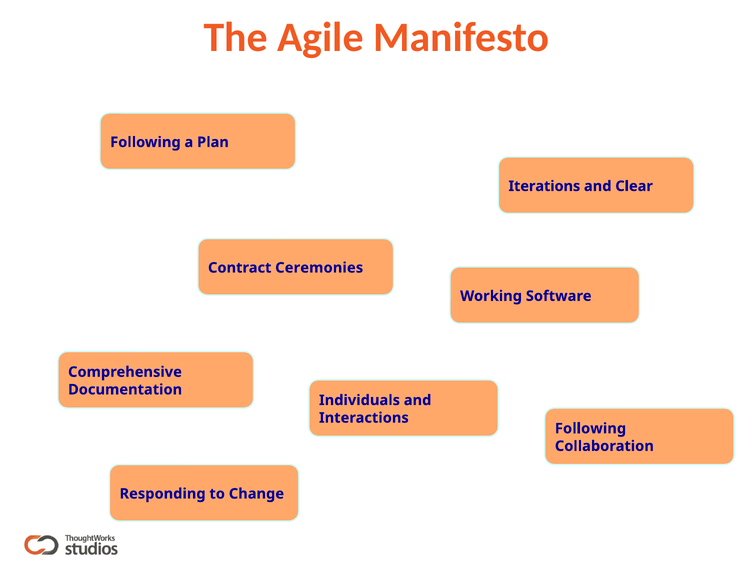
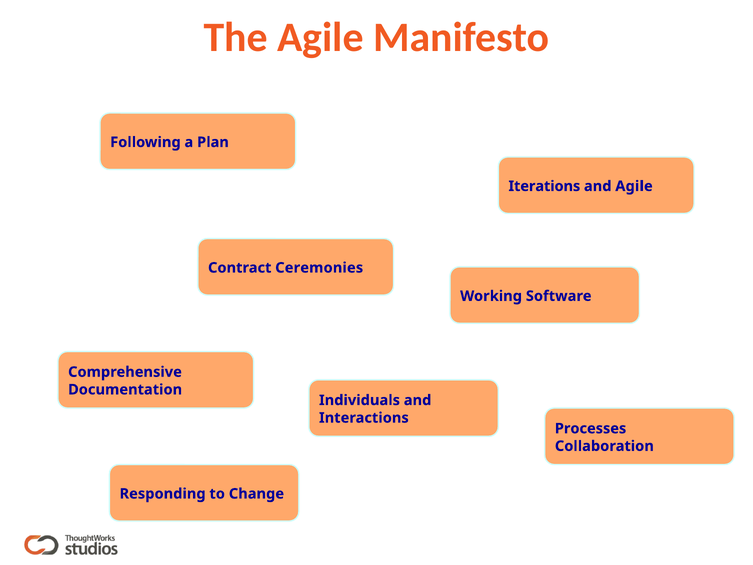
and Clear: Clear -> Agile (634, 186)
Following: Following -> Processes (591, 428)
